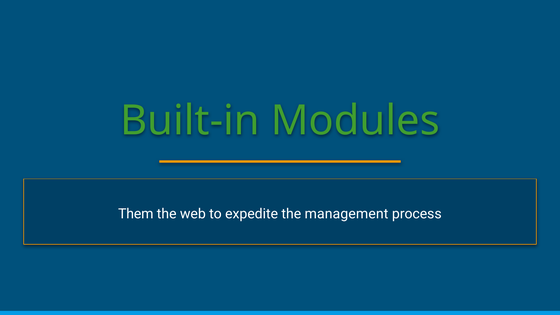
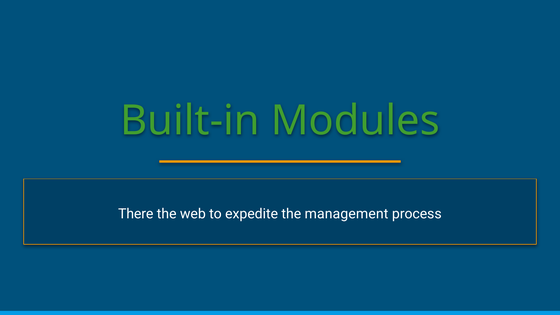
Them: Them -> There (136, 214)
